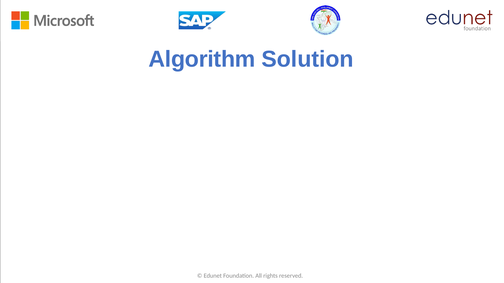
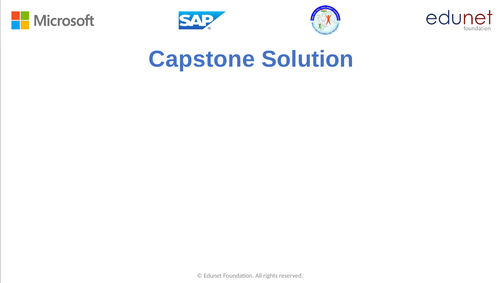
Algorithm: Algorithm -> Capstone (202, 59)
